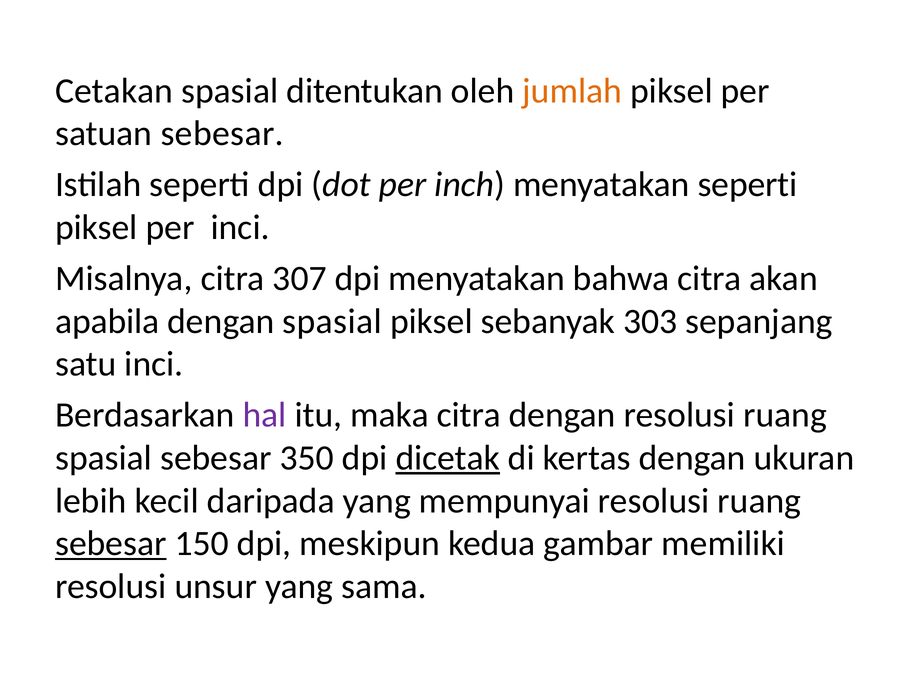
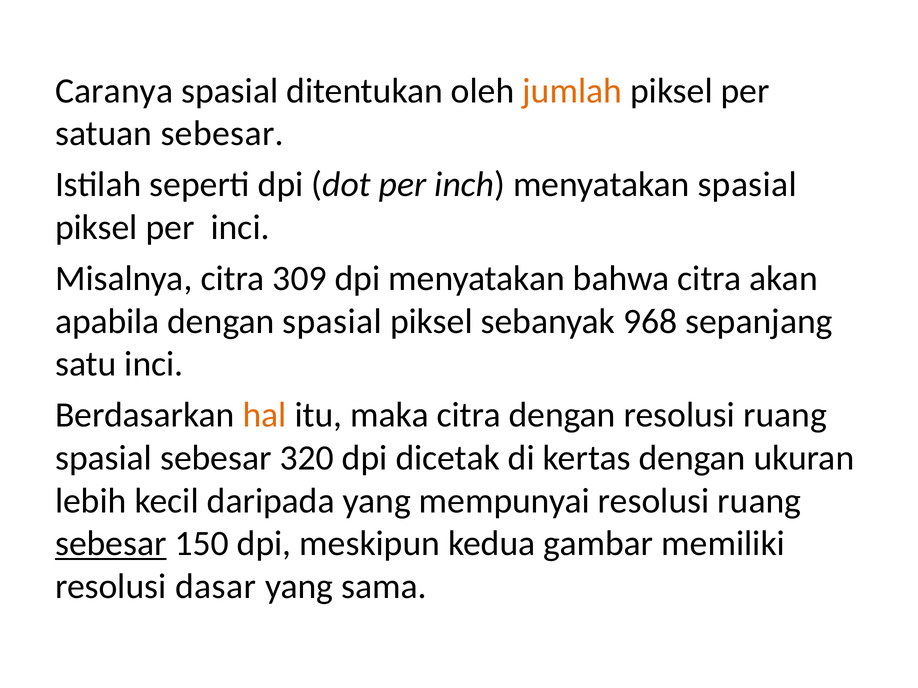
Cetakan: Cetakan -> Caranya (114, 91)
menyatakan seperti: seperti -> spasial (747, 185)
307: 307 -> 309 (300, 279)
303: 303 -> 968 (650, 321)
hal colour: purple -> orange (265, 415)
350: 350 -> 320 (307, 458)
dicetak underline: present -> none (448, 458)
unsur: unsur -> dasar (216, 587)
